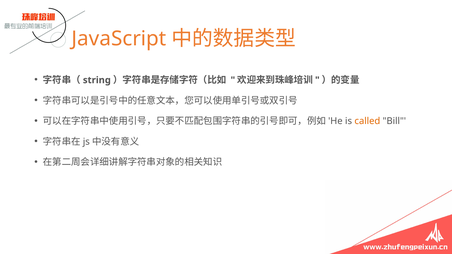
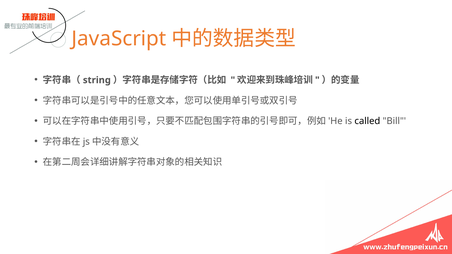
called colour: orange -> black (367, 121)
